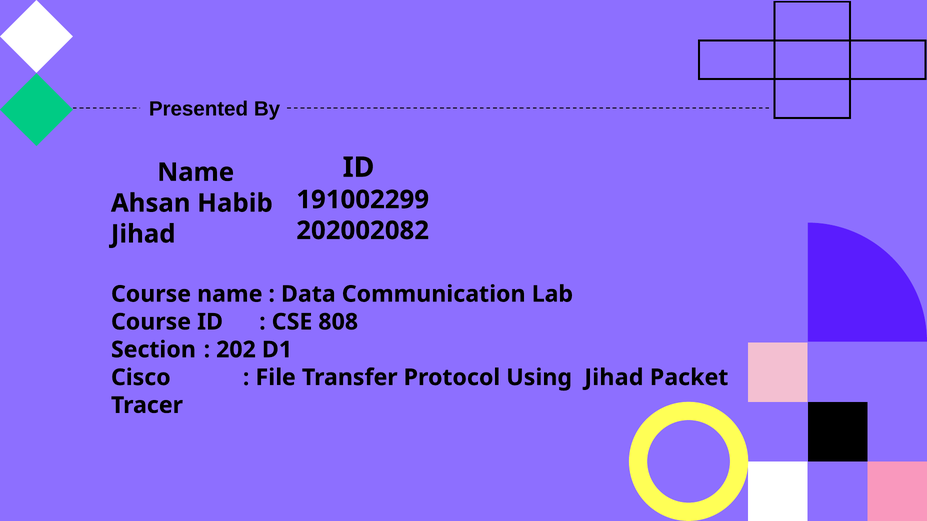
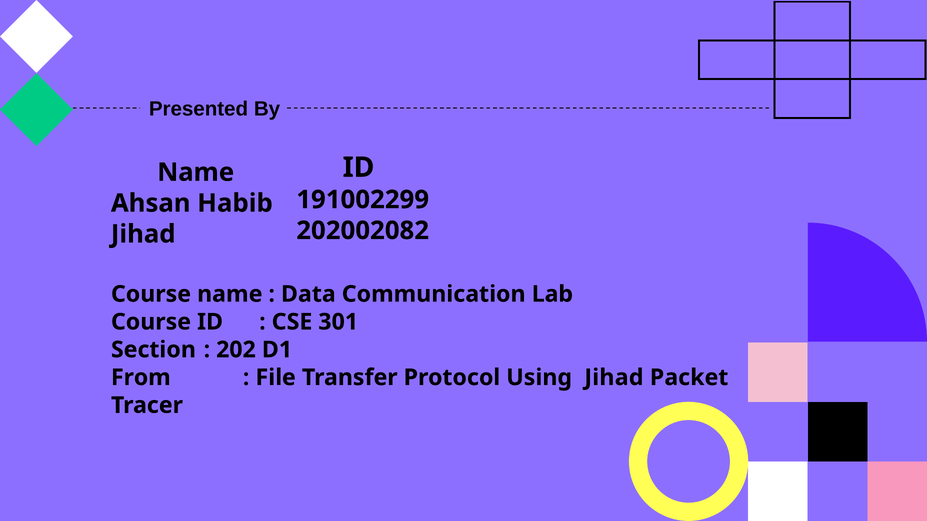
808: 808 -> 301 (338, 322)
Cisco: Cisco -> From (141, 378)
